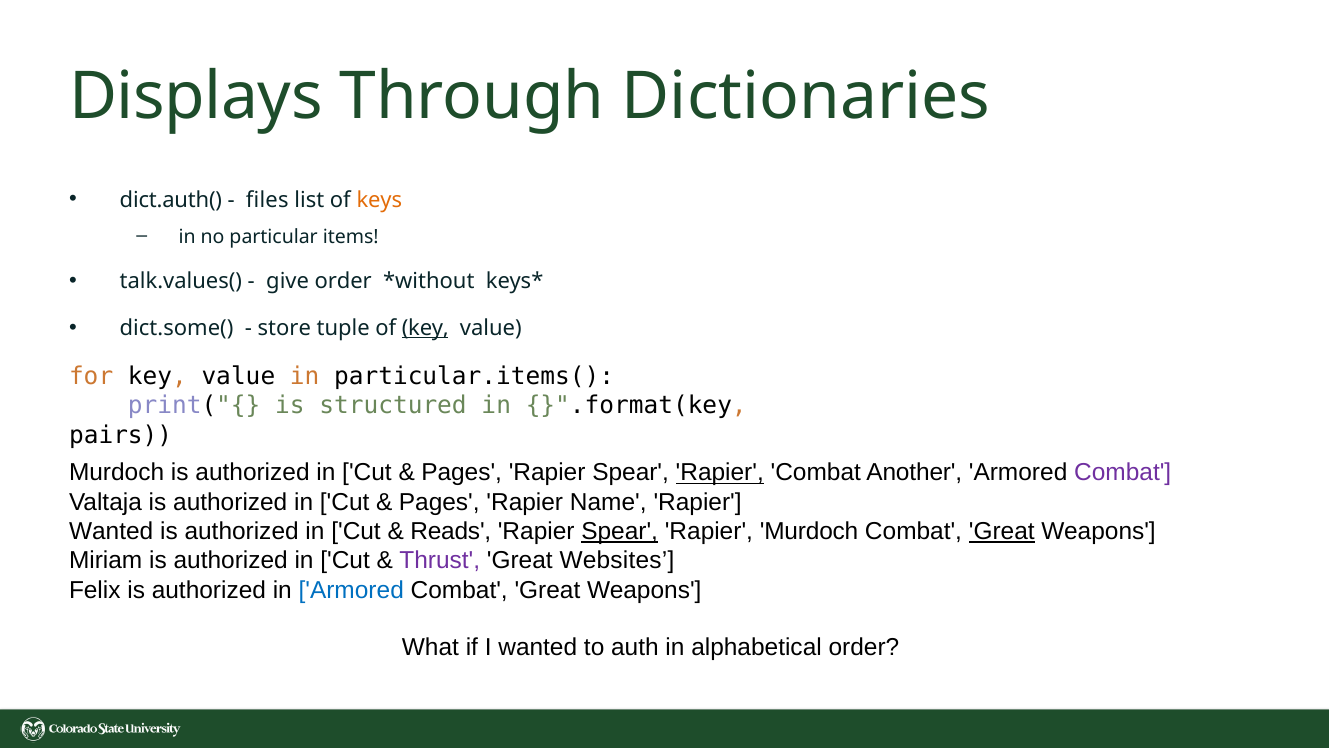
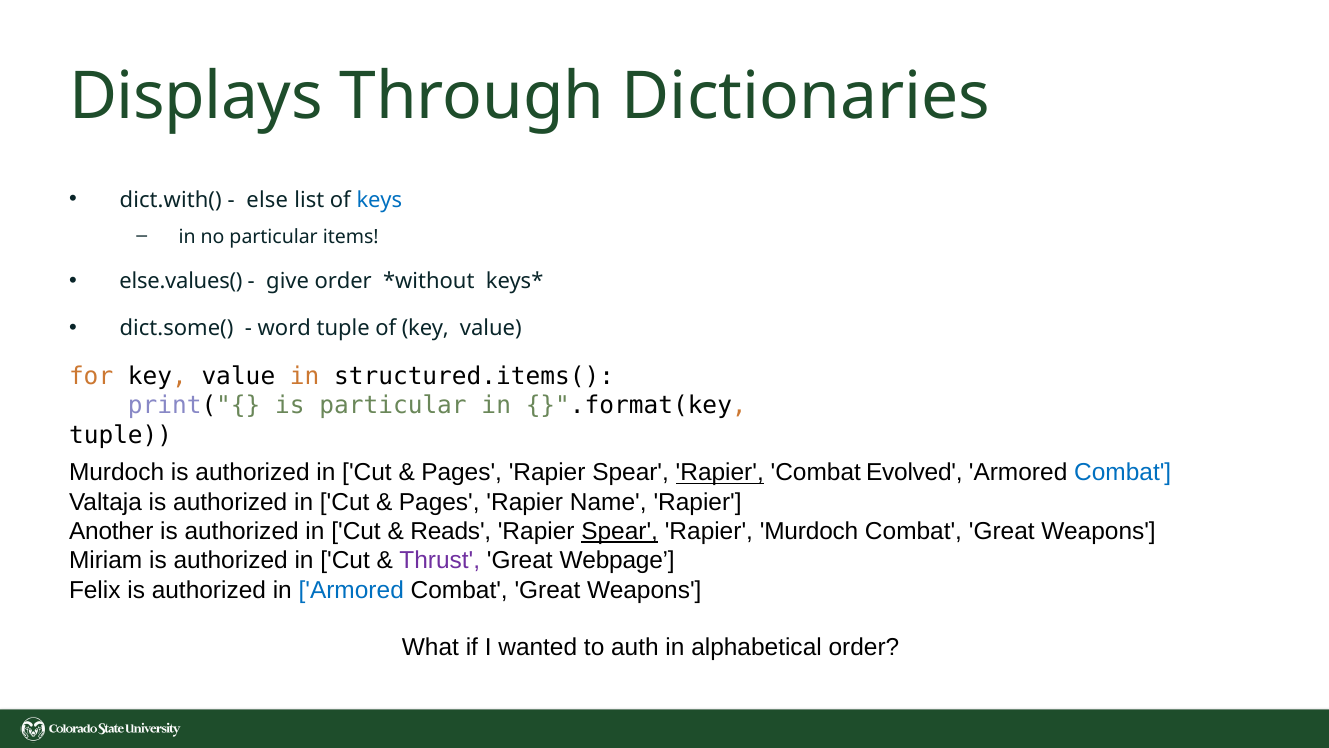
dict.auth(: dict.auth( -> dict.with( (171, 200)
files: files -> else (267, 200)
keys colour: orange -> blue (379, 200)
talk.values(: talk.values( -> else.values( (181, 281)
store: store -> word (284, 328)
key underline: present -> none (425, 328)
particular.items(: particular.items( -> structured.items( (474, 376)
is structured: structured -> particular (393, 405)
pairs: pairs -> tuple (121, 435)
Another: Another -> Evolved (914, 472)
Combat colour: purple -> blue (1123, 472)
Wanted: Wanted -> Another (111, 531)
Great underline: present -> none (1002, 531)
Websites: Websites -> Webpage (617, 560)
